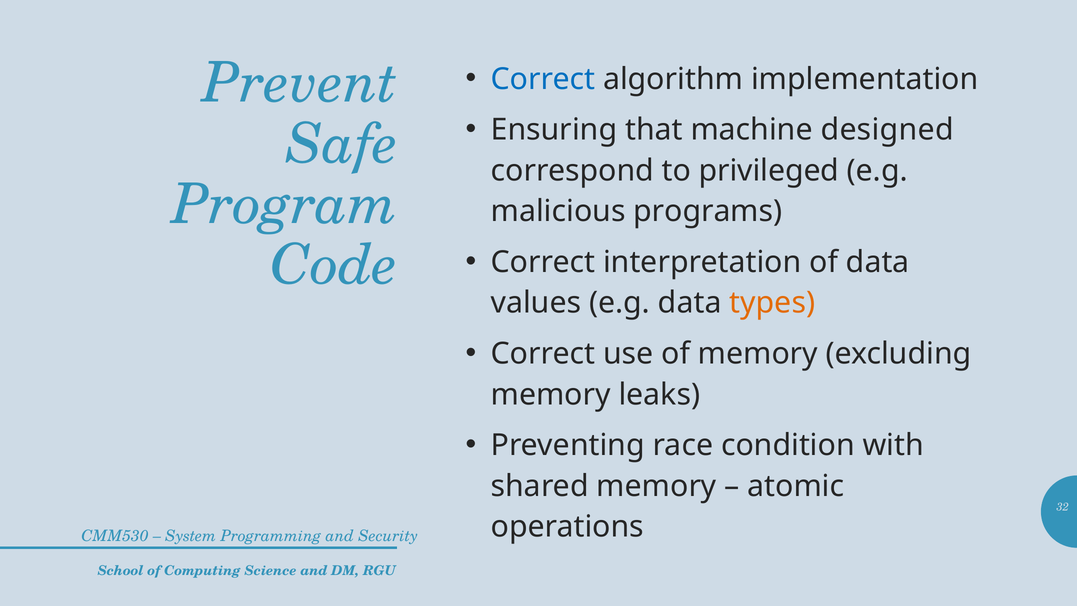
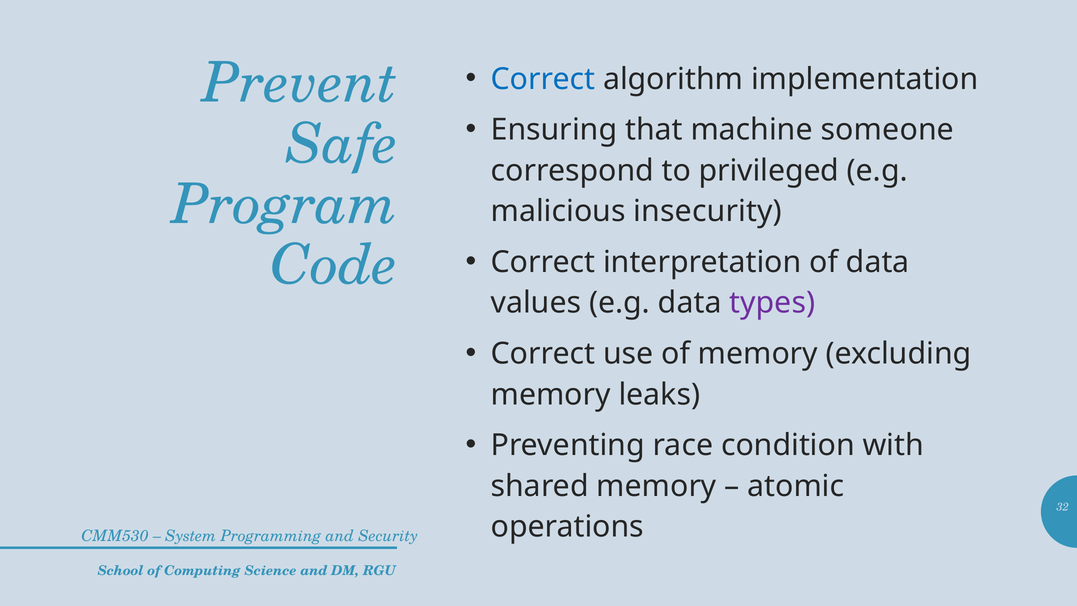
designed: designed -> someone (887, 130)
programs: programs -> insecurity (708, 211)
types colour: orange -> purple (772, 303)
